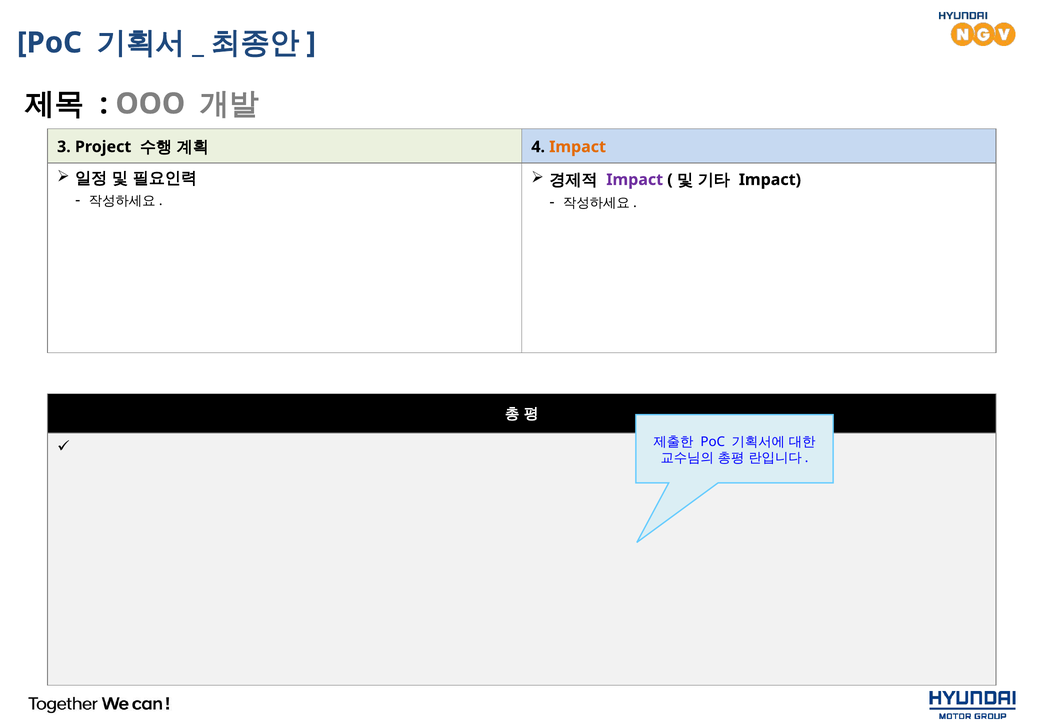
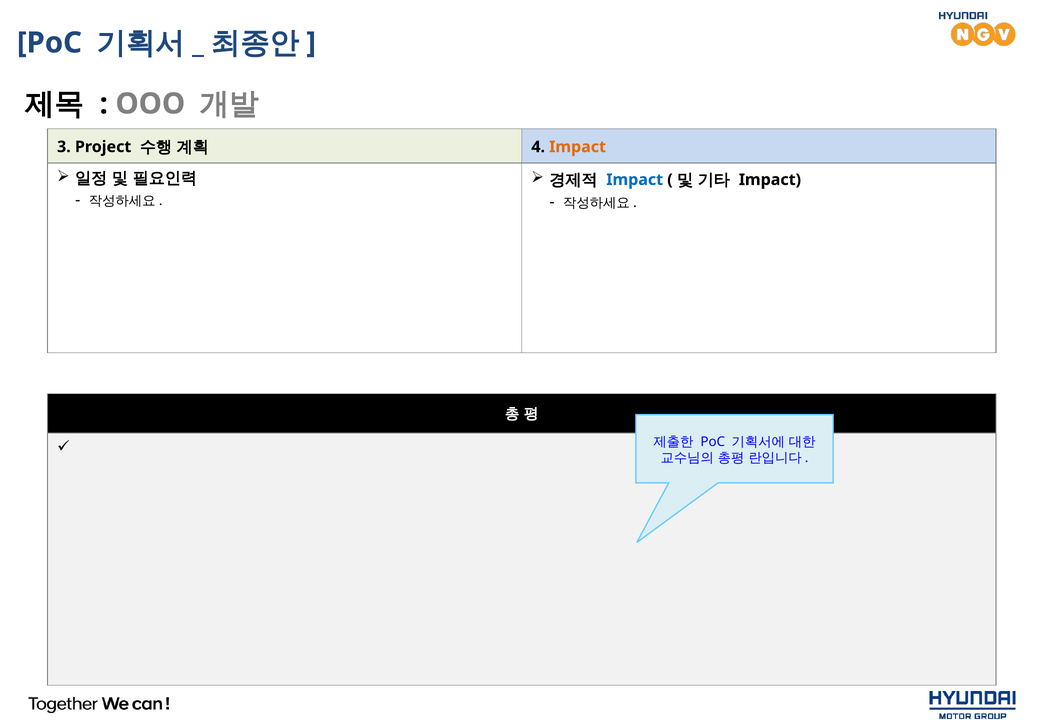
Impact colour: purple -> blue (635, 180)
